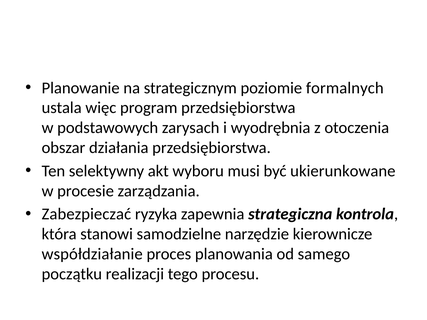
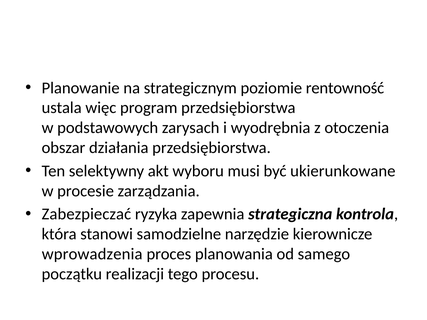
formalnych: formalnych -> rentowność (345, 88)
współdziałanie: współdziałanie -> wprowadzenia (92, 254)
